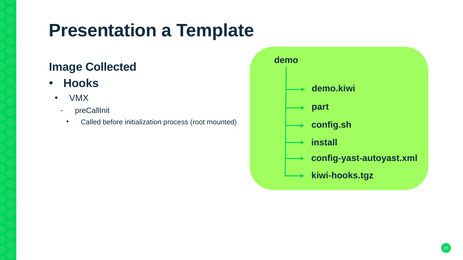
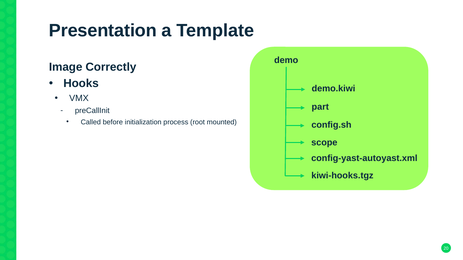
Collected: Collected -> Correctly (111, 67)
install: install -> scope (324, 143)
